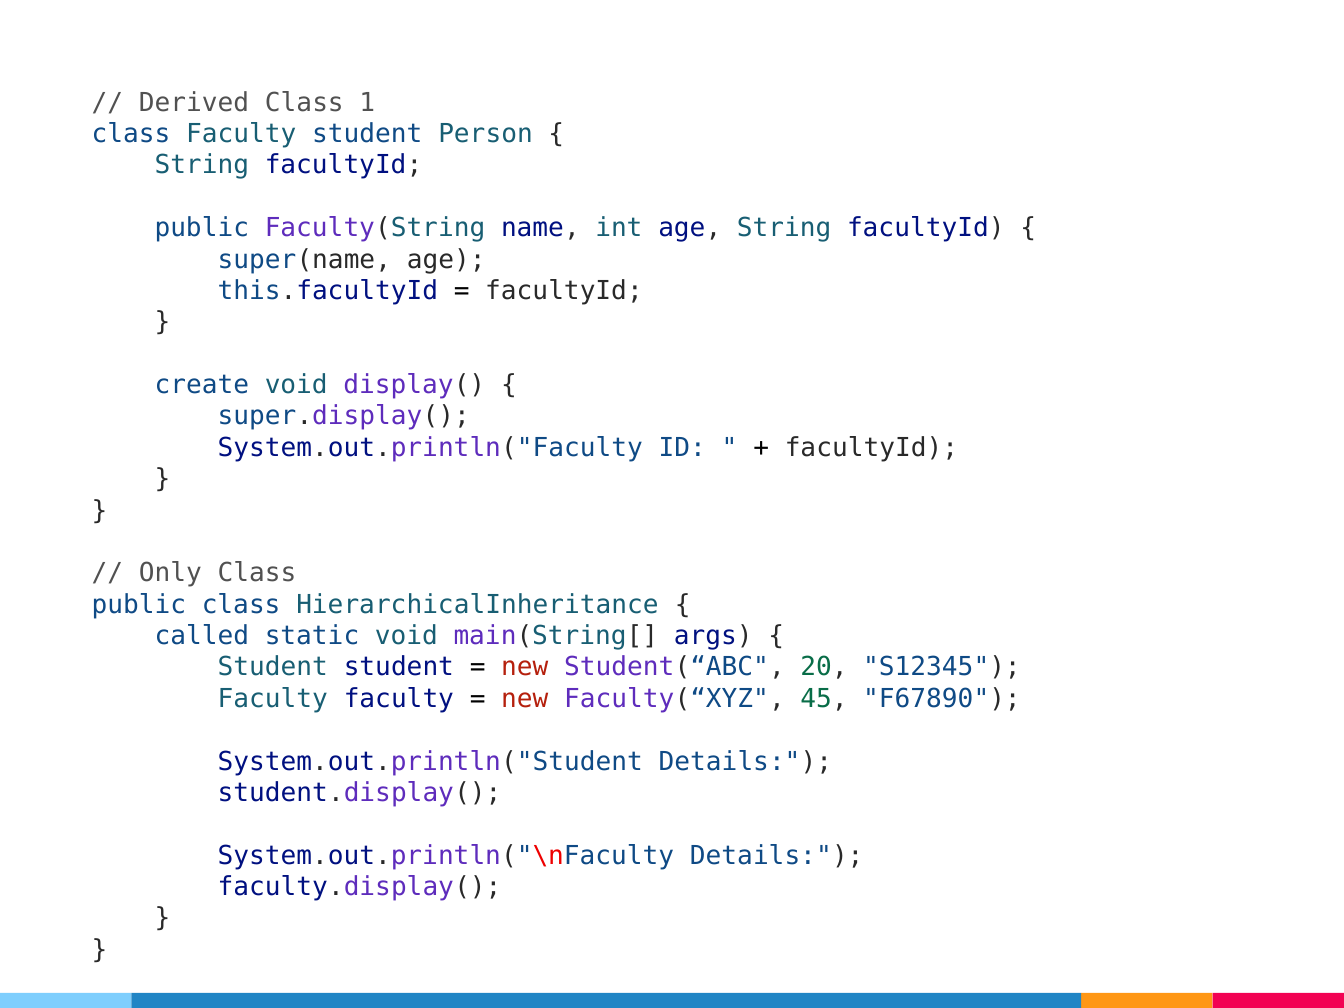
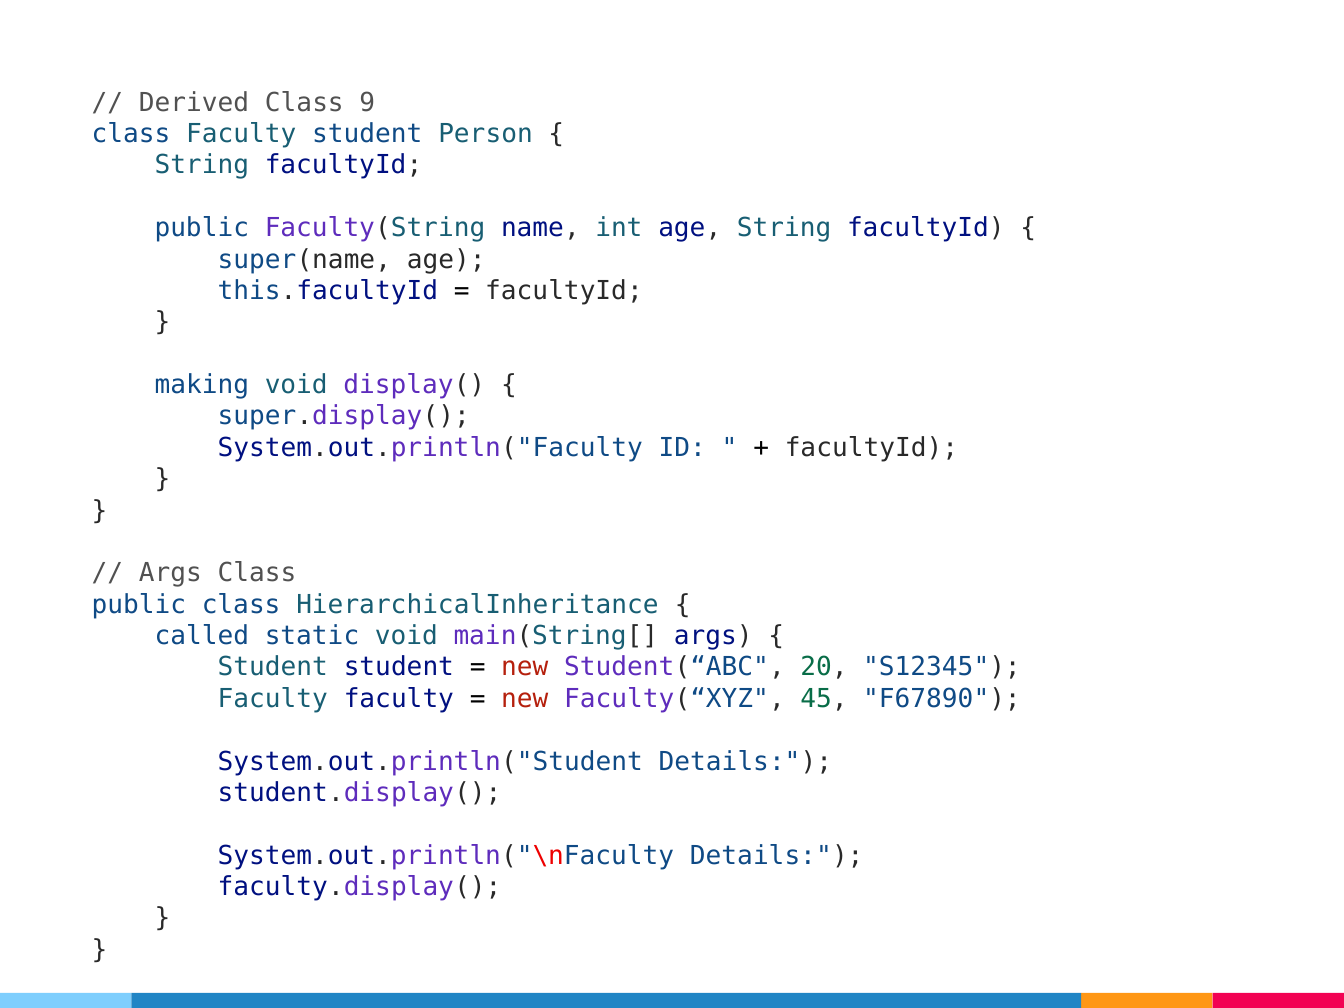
1: 1 -> 9 (367, 102)
create: create -> making (202, 385)
Only: Only -> Args (170, 573)
